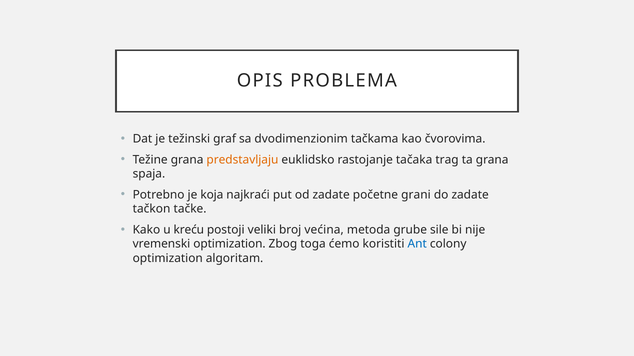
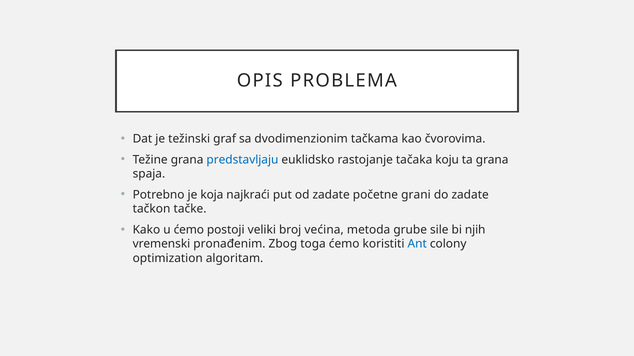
predstavljaju colour: orange -> blue (242, 160)
trag: trag -> koju (447, 160)
u kreću: kreću -> ćemo (189, 230)
nije: nije -> njih (475, 230)
vremenski optimization: optimization -> pronađenim (229, 244)
